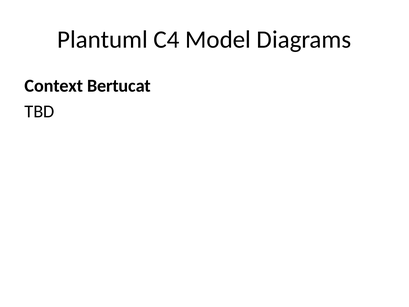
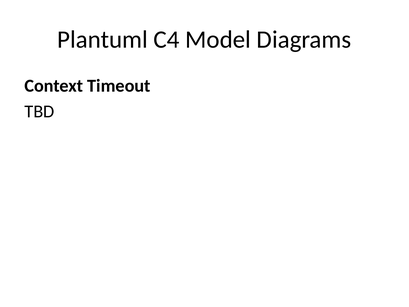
Bertucat: Bertucat -> Timeout (119, 86)
